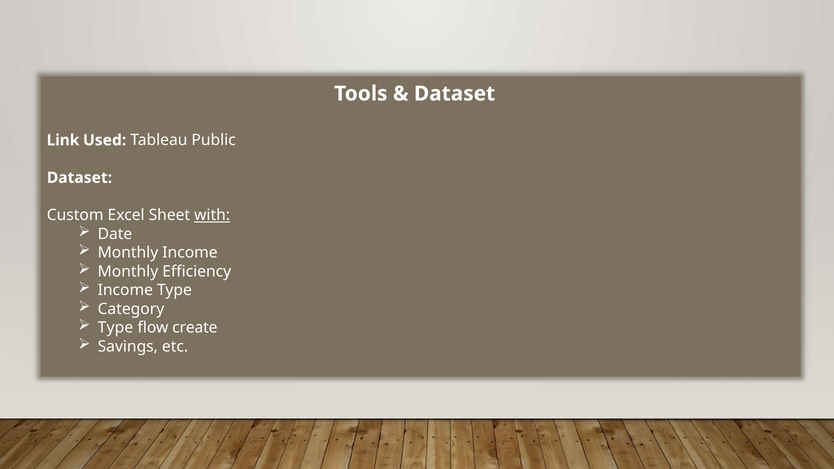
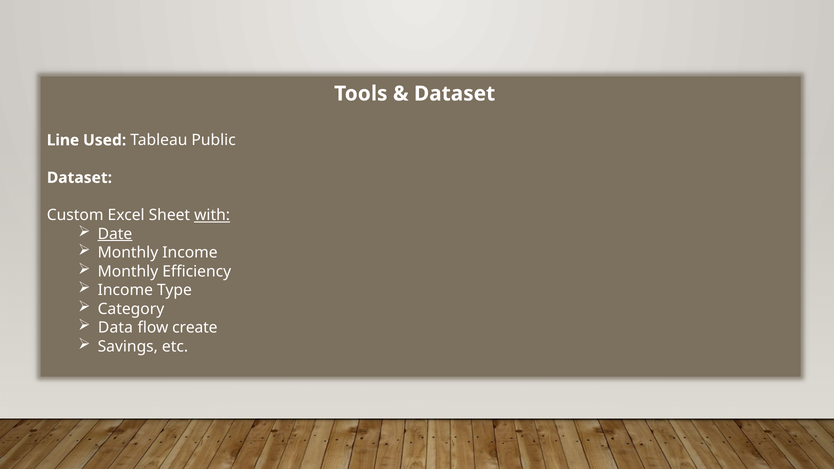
Link: Link -> Line (63, 140)
Date underline: none -> present (115, 234)
Type: Type -> Data (115, 328)
